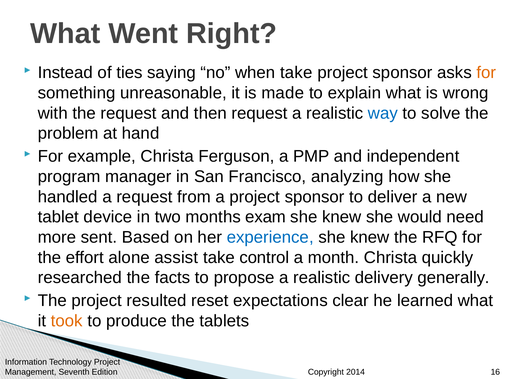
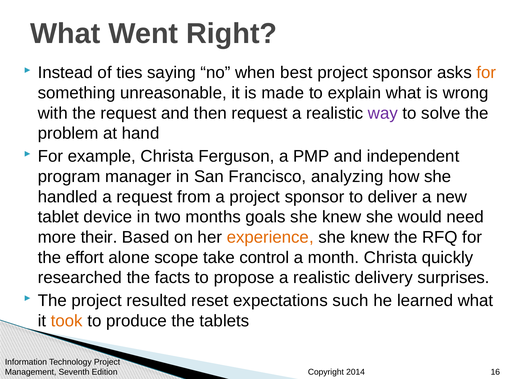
when take: take -> best (296, 73)
way colour: blue -> purple (383, 113)
exam: exam -> goals (266, 217)
sent: sent -> their (99, 237)
experience colour: blue -> orange (270, 237)
assist: assist -> scope (176, 257)
generally: generally -> surprises (454, 278)
clear: clear -> such (351, 301)
